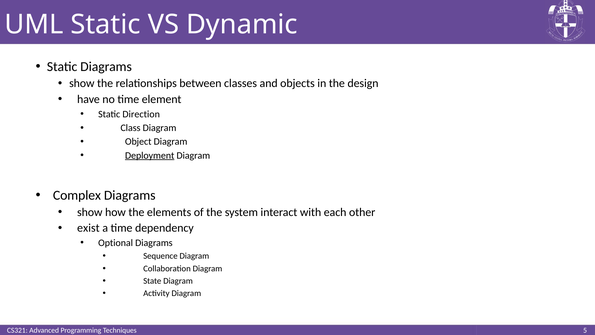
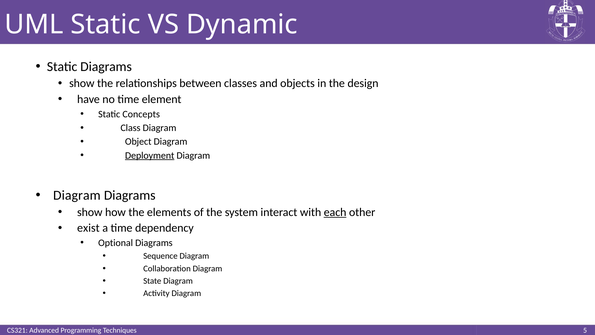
Direction: Direction -> Concepts (141, 114)
Complex: Complex -> Diagram (77, 195)
each underline: none -> present (335, 212)
